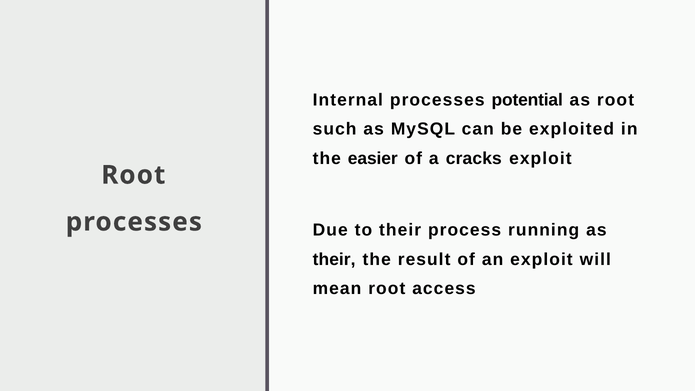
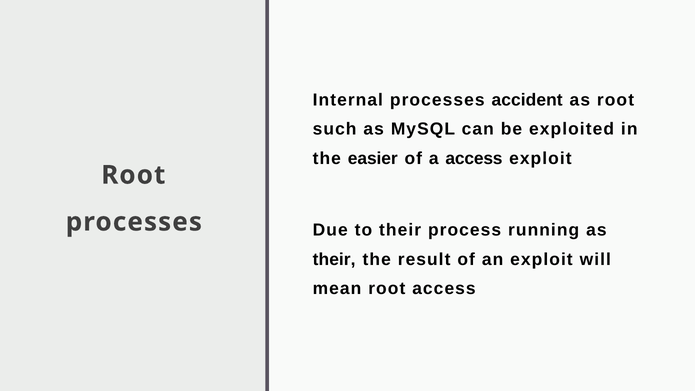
potential: potential -> accident (527, 100)
a cracks: cracks -> access (474, 158)
